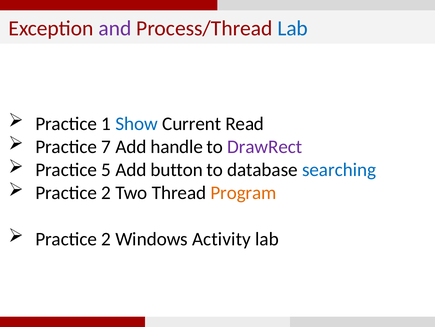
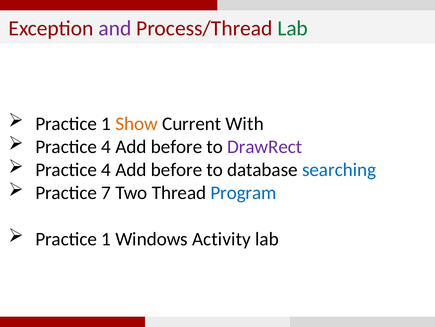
Lab colour: blue -> green (293, 28)
Show colour: blue -> orange (137, 123)
Read: Read -> With (245, 123)
7: 7 -> 4 (106, 146)
handle: handle -> before (177, 146)
5: 5 -> 4 (106, 169)
button: button -> before (177, 169)
2: 2 -> 7 (106, 192)
Program colour: orange -> blue (243, 192)
2: 2 -> 1 (106, 238)
